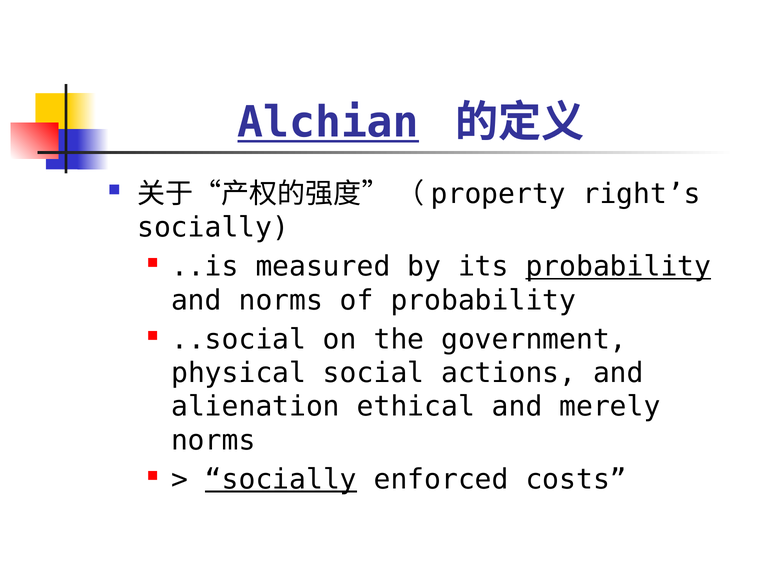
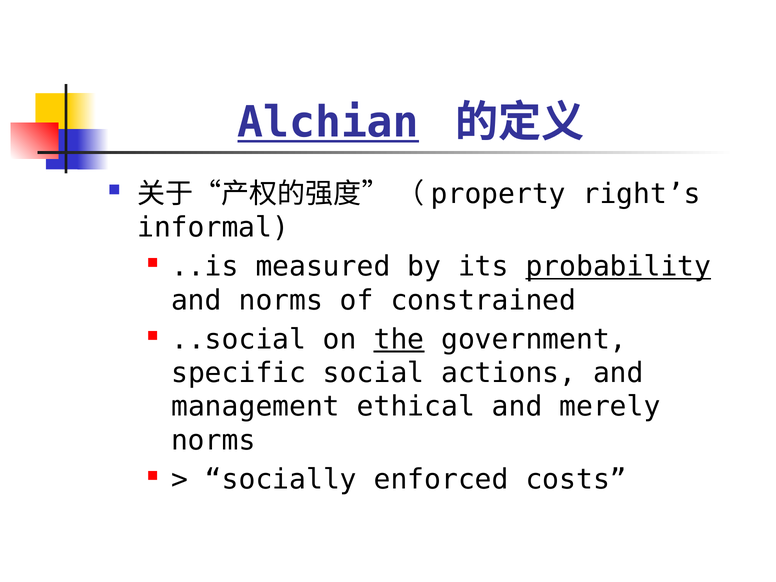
socially: socially -> informal (213, 227)
of probability: probability -> constrained (483, 300)
the underline: none -> present (399, 339)
physical: physical -> specific (239, 373)
alienation: alienation -> management (256, 407)
socially underline: present -> none (281, 480)
